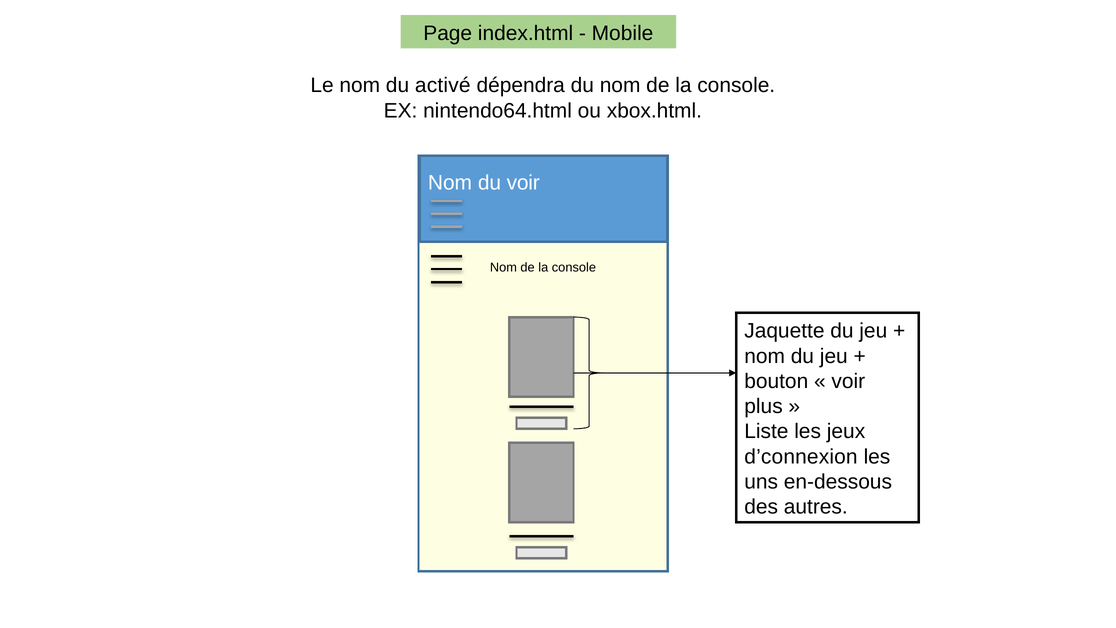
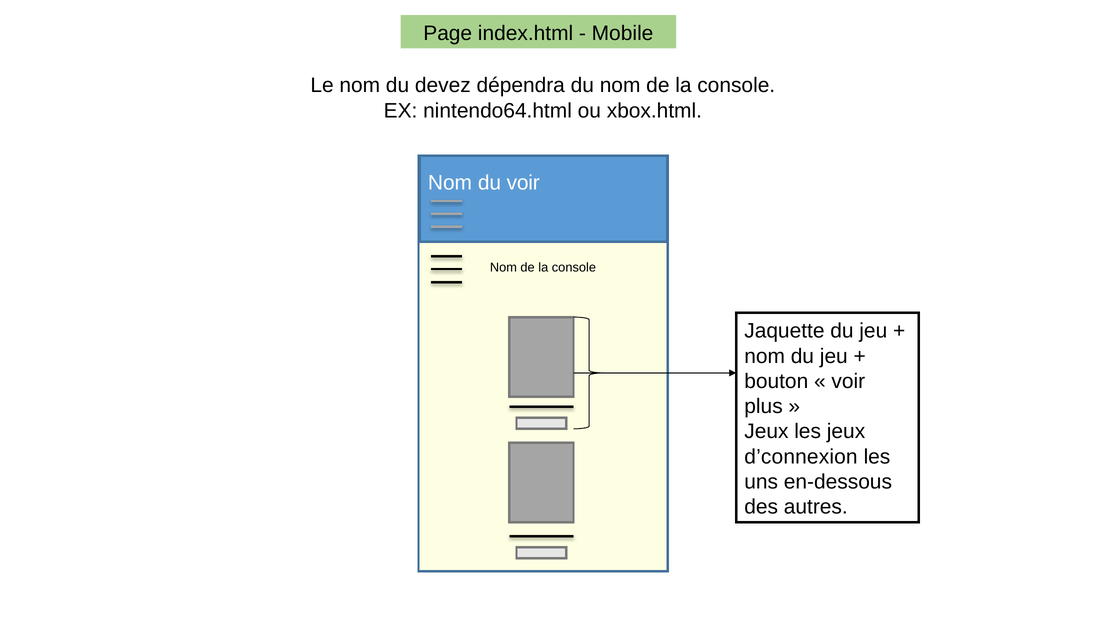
activé: activé -> devez (443, 86)
Liste: Liste -> Jeux (766, 431)
